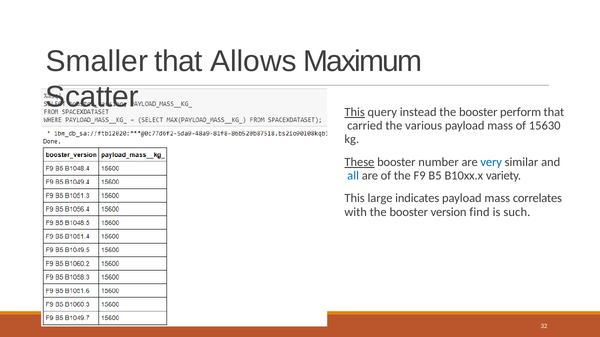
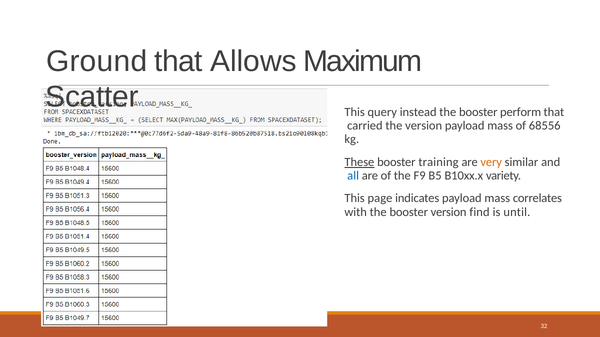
Smaller: Smaller -> Ground (97, 61)
This underline: present -> none (355, 112)
the various: various -> version (424, 126)
15630: 15630 -> 68556 (545, 126)
number: number -> training (439, 162)
very colour: blue -> orange (491, 162)
large: large -> page (380, 199)
such: such -> until (517, 212)
